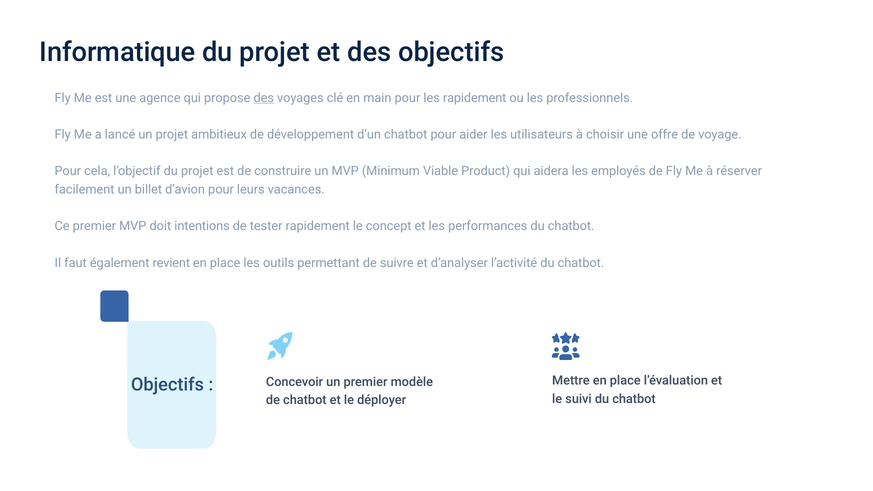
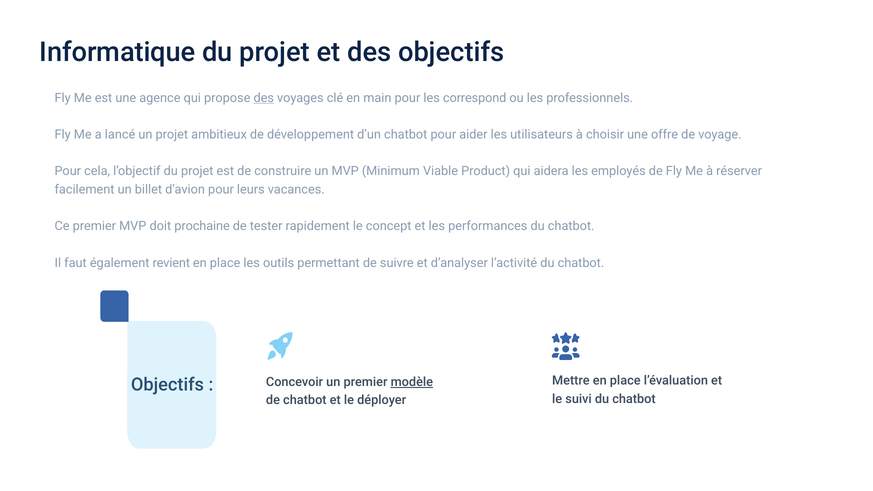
les rapidement: rapidement -> correspond (475, 98)
intentions: intentions -> prochaine (202, 226)
modèle underline: none -> present (412, 382)
